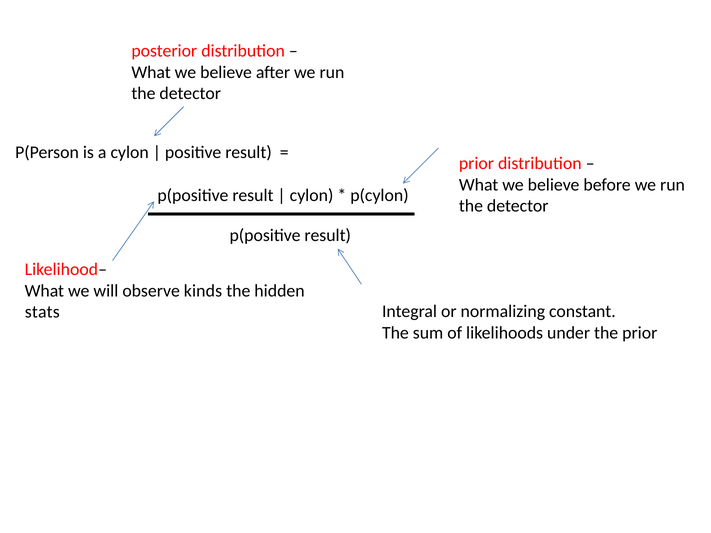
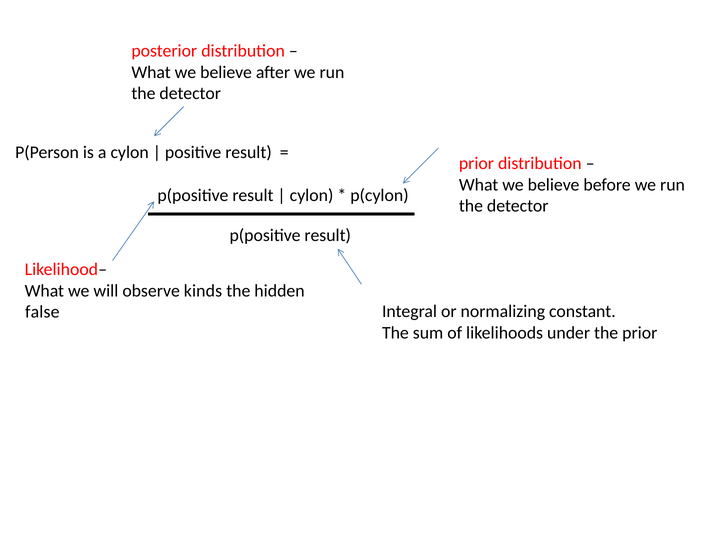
stats: stats -> false (42, 312)
